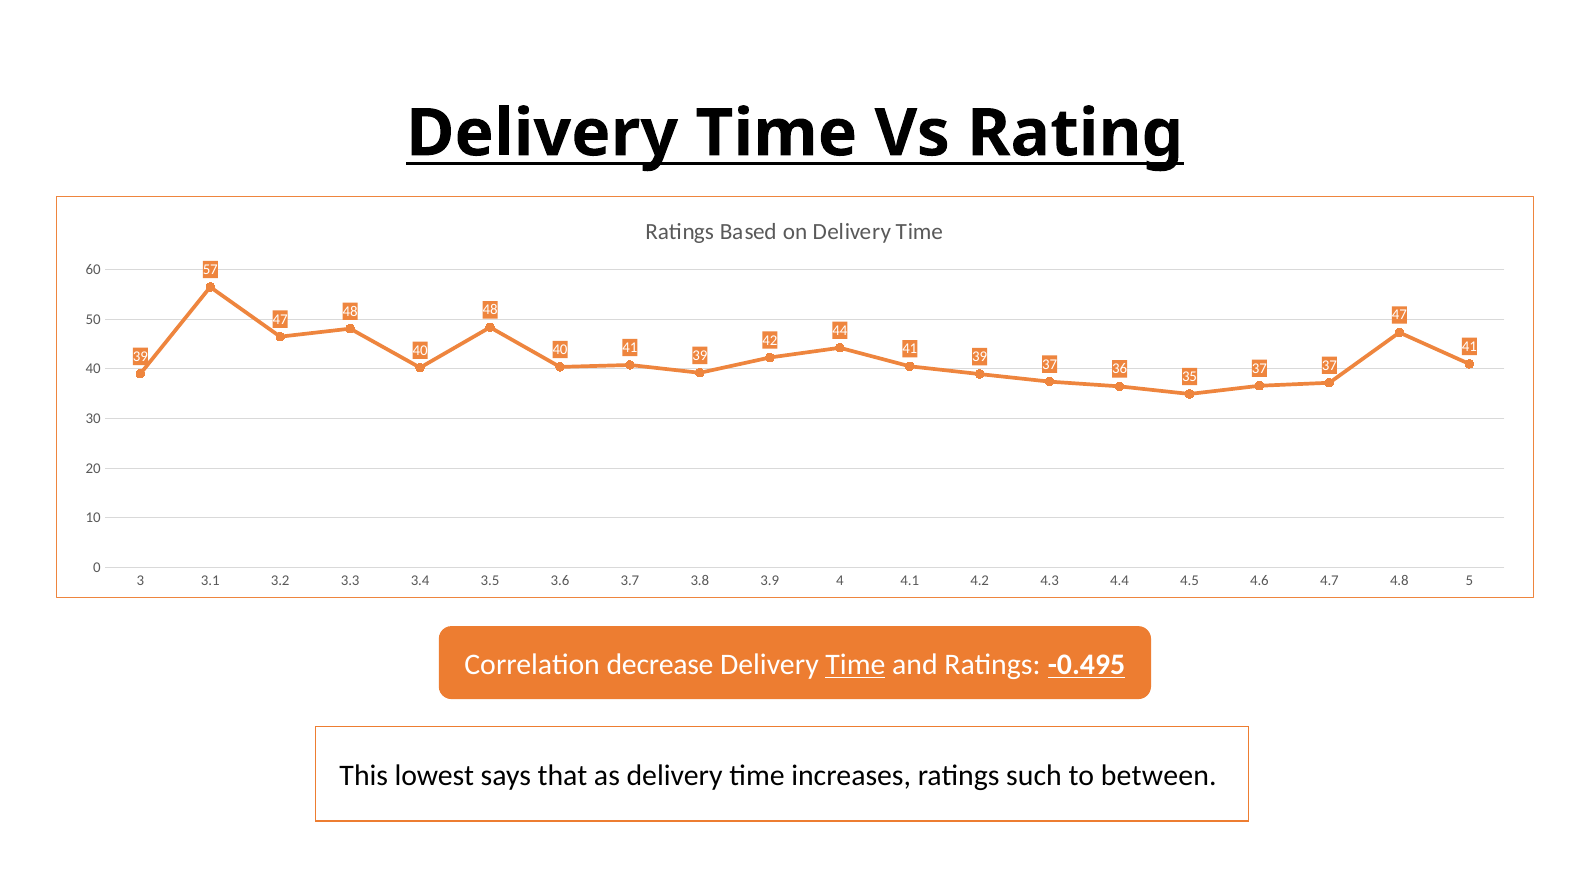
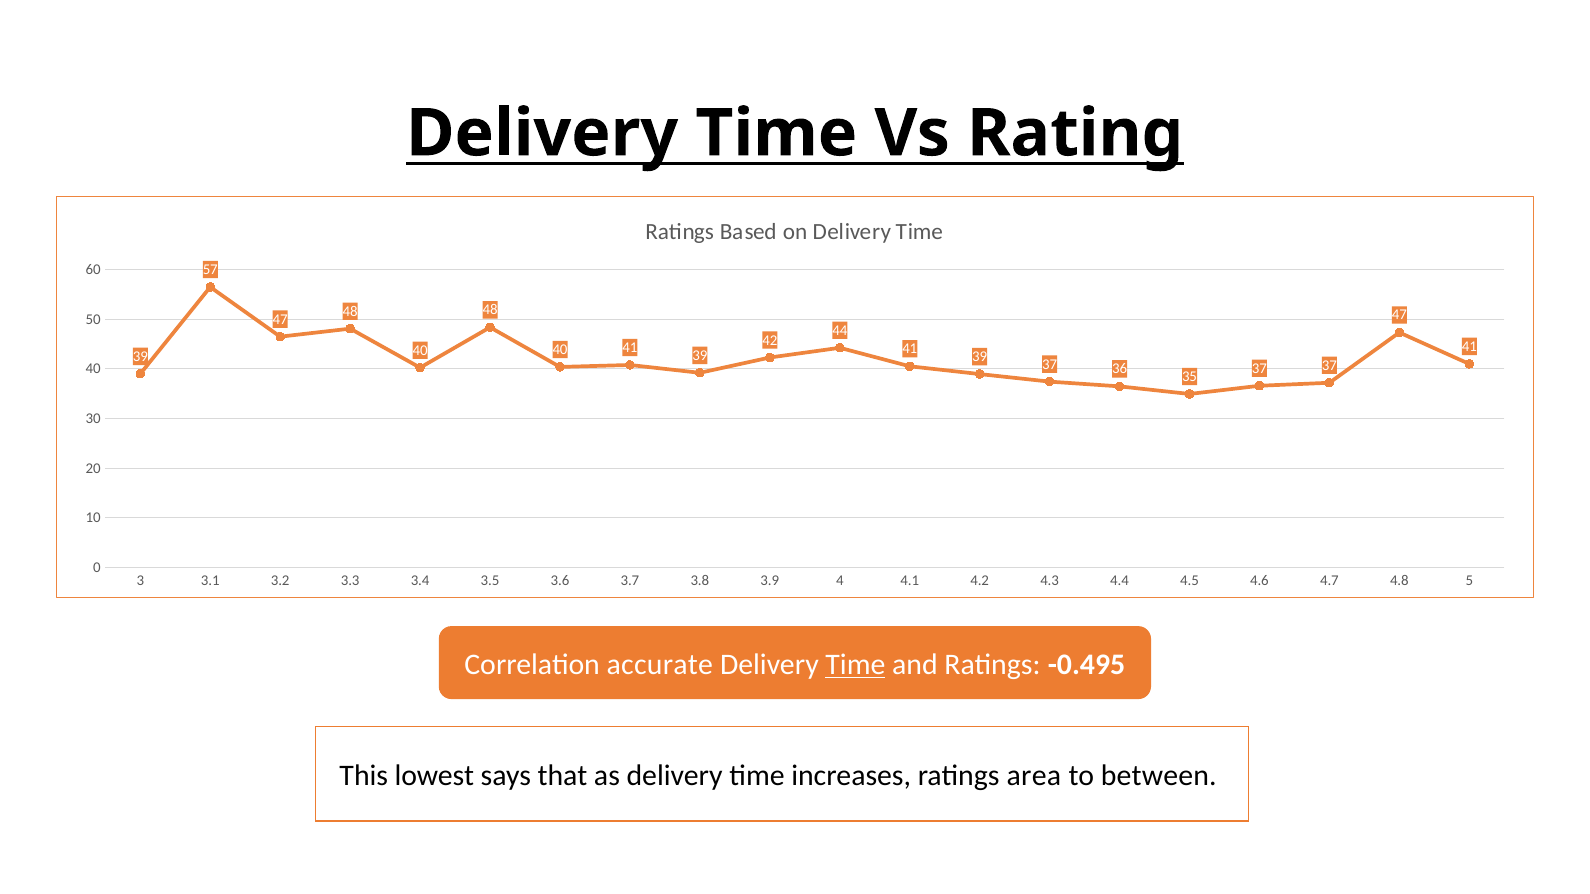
decrease: decrease -> accurate (660, 665)
-0.495 underline: present -> none (1087, 665)
such: such -> area (1034, 776)
